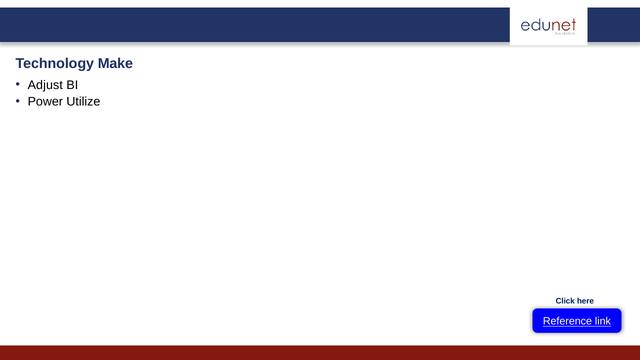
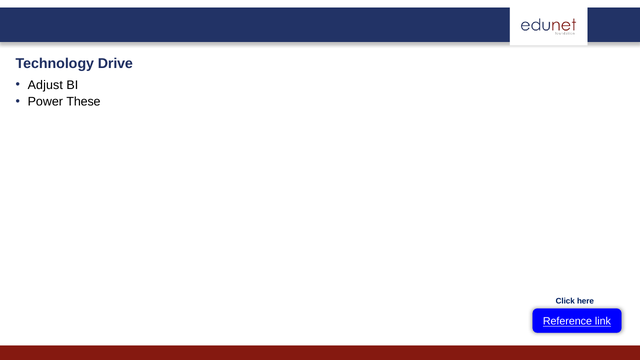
Make: Make -> Drive (115, 64)
Utilize: Utilize -> These (83, 102)
